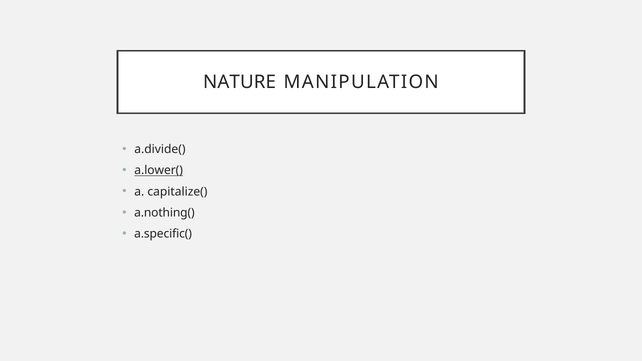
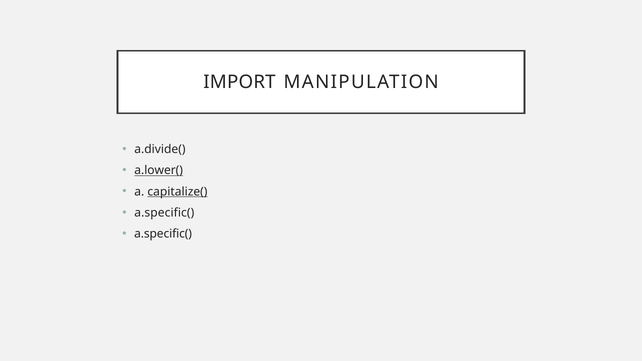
NATURE: NATURE -> IMPORT (239, 82)
capitalize( underline: none -> present (177, 192)
a.nothing(: a.nothing( -> a.specific( (164, 213)
